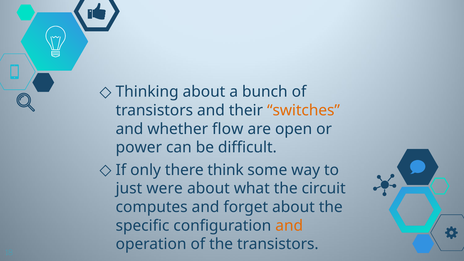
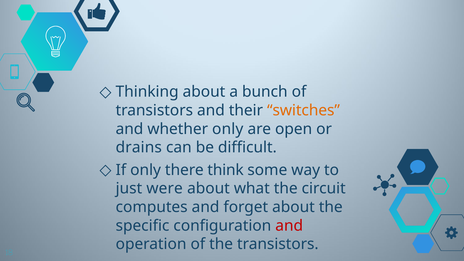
whether flow: flow -> only (228, 129)
power: power -> drains (139, 148)
and colour: orange -> red (289, 226)
